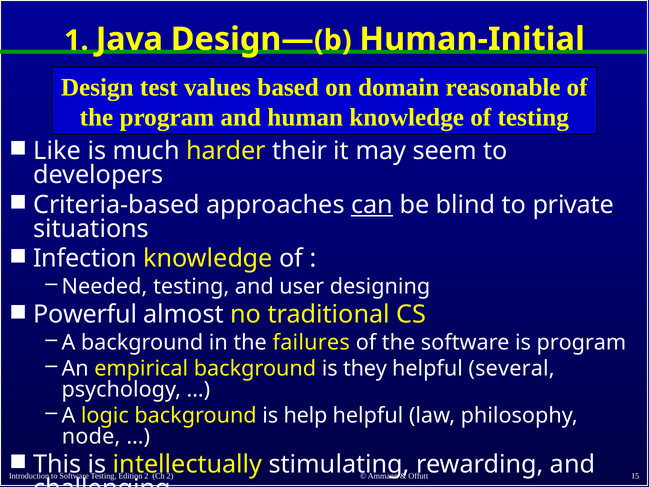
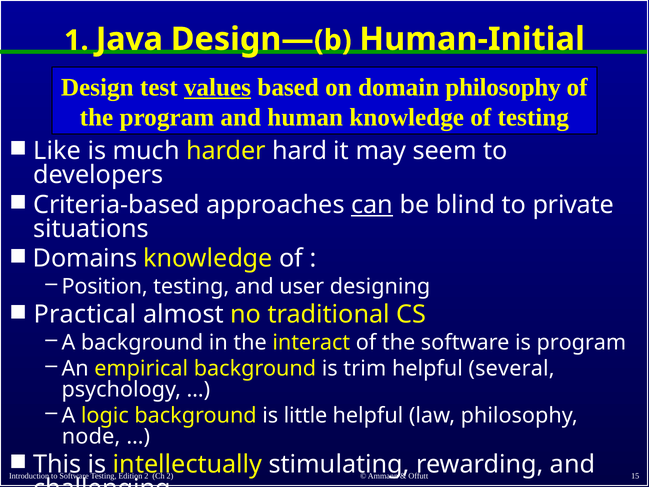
values underline: none -> present (217, 87)
domain reasonable: reasonable -> philosophy (503, 87)
their: their -> hard (300, 151)
Infection: Infection -> Domains (85, 259)
Needed: Needed -> Position (105, 287)
Powerful: Powerful -> Practical (85, 314)
failures: failures -> interact (311, 342)
is they: they -> trim (365, 369)
help: help -> little (305, 416)
